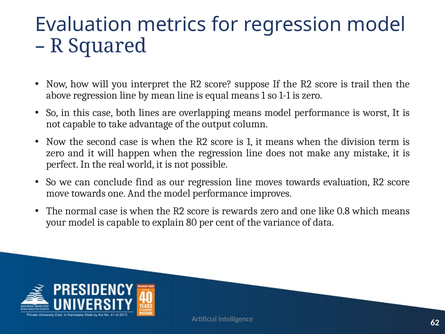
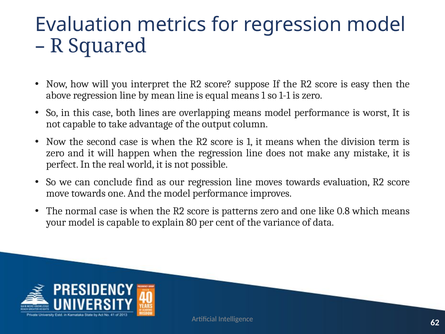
trail: trail -> easy (360, 84)
rewards: rewards -> patterns (240, 211)
